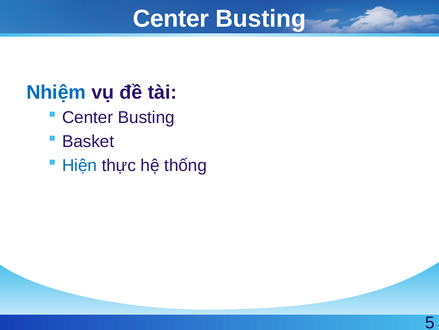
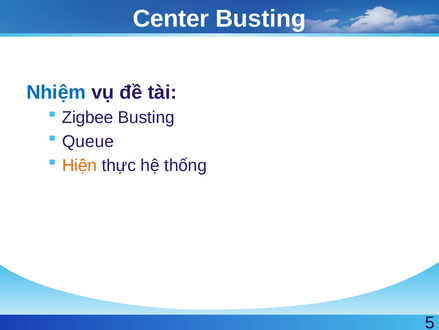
Center: Center -> Zigbee (88, 117)
Basket: Basket -> Queue (88, 141)
Hiện colour: blue -> orange (80, 165)
